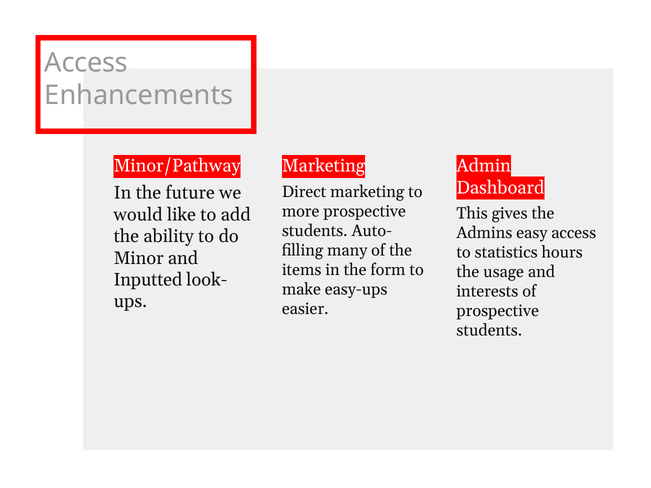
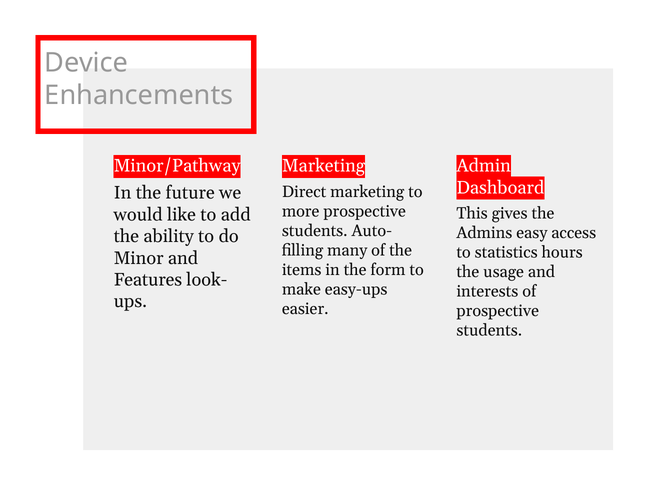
Access: Access -> Device (86, 63)
Inputted: Inputted -> Features (148, 280)
